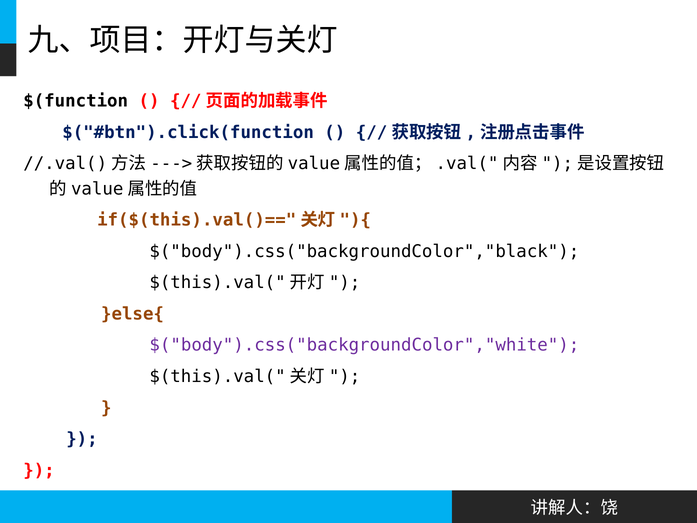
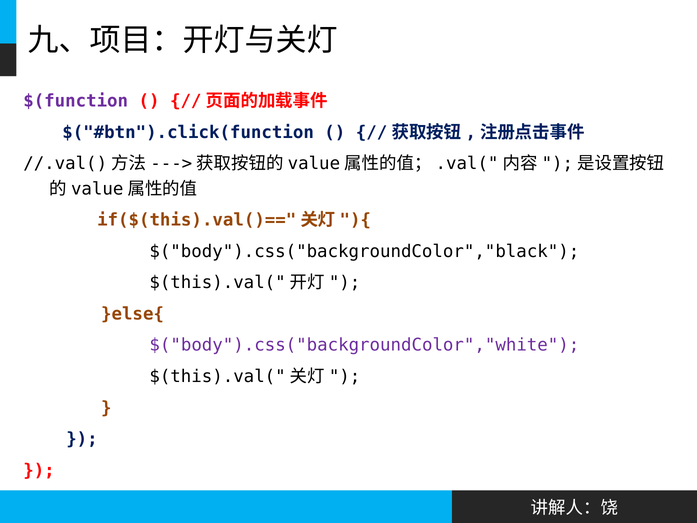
$(function colour: black -> purple (76, 101)
